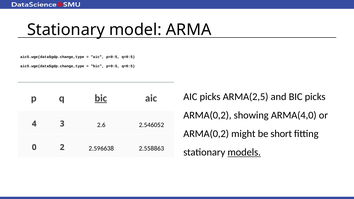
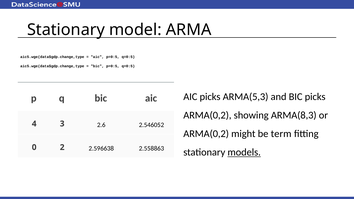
ARMA(2,5: ARMA(2,5 -> ARMA(5,3 (246, 97)
bic underline: present -> none (101, 98)
ARMA(4,0: ARMA(4,0 -> ARMA(8,3 (294, 115)
short: short -> term (281, 134)
